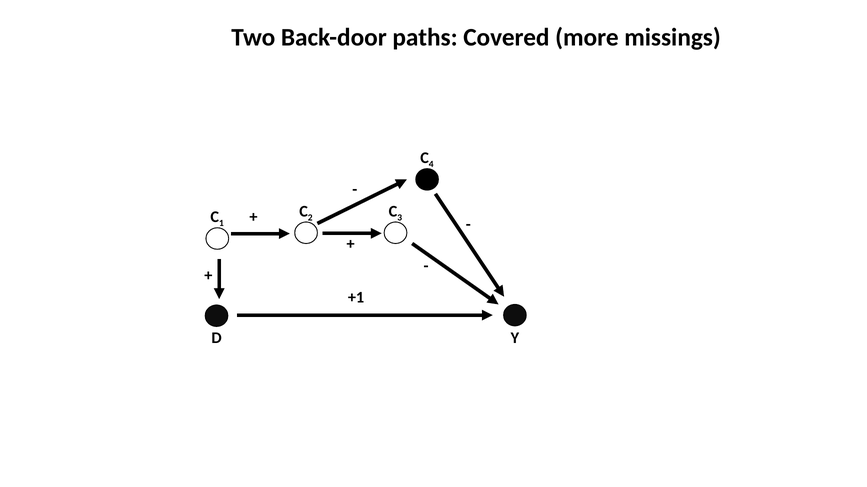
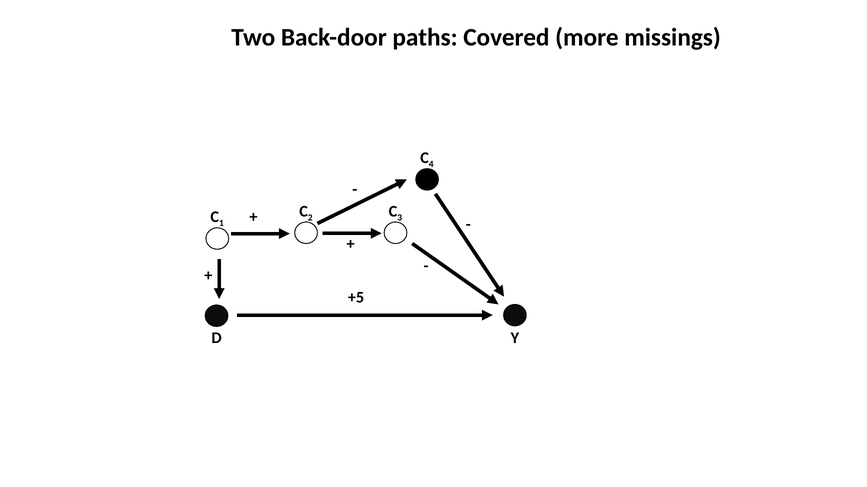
+1: +1 -> +5 (356, 298)
